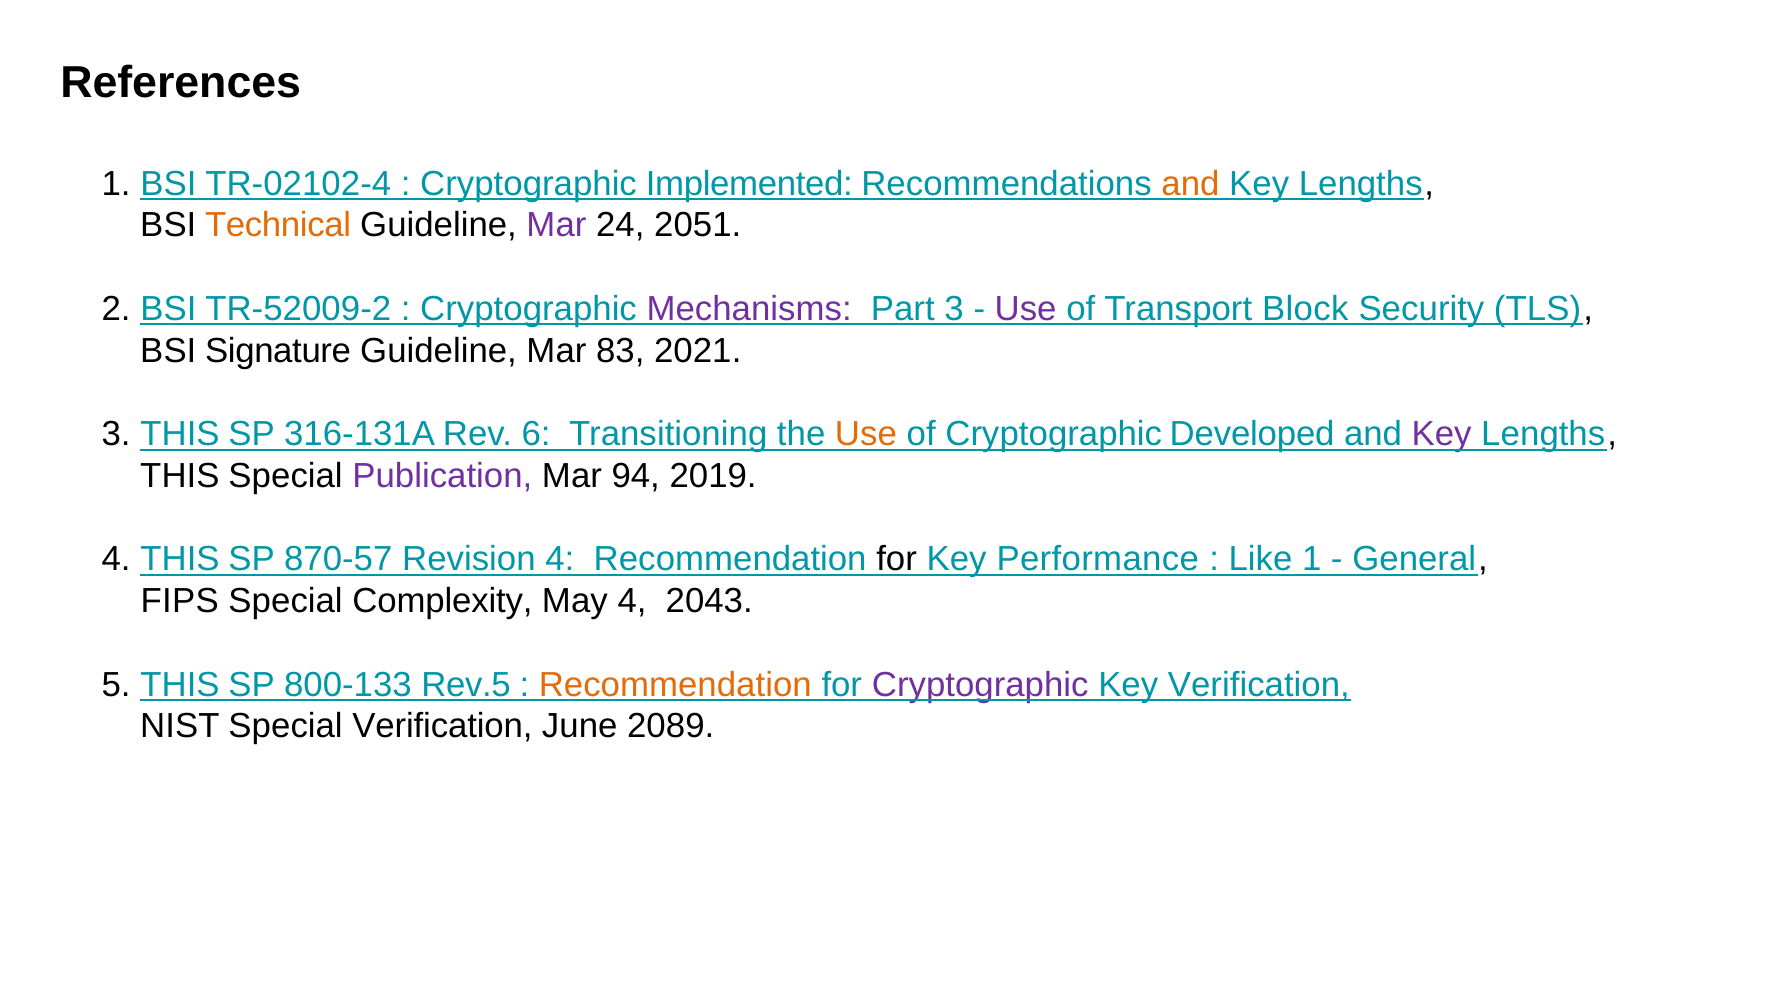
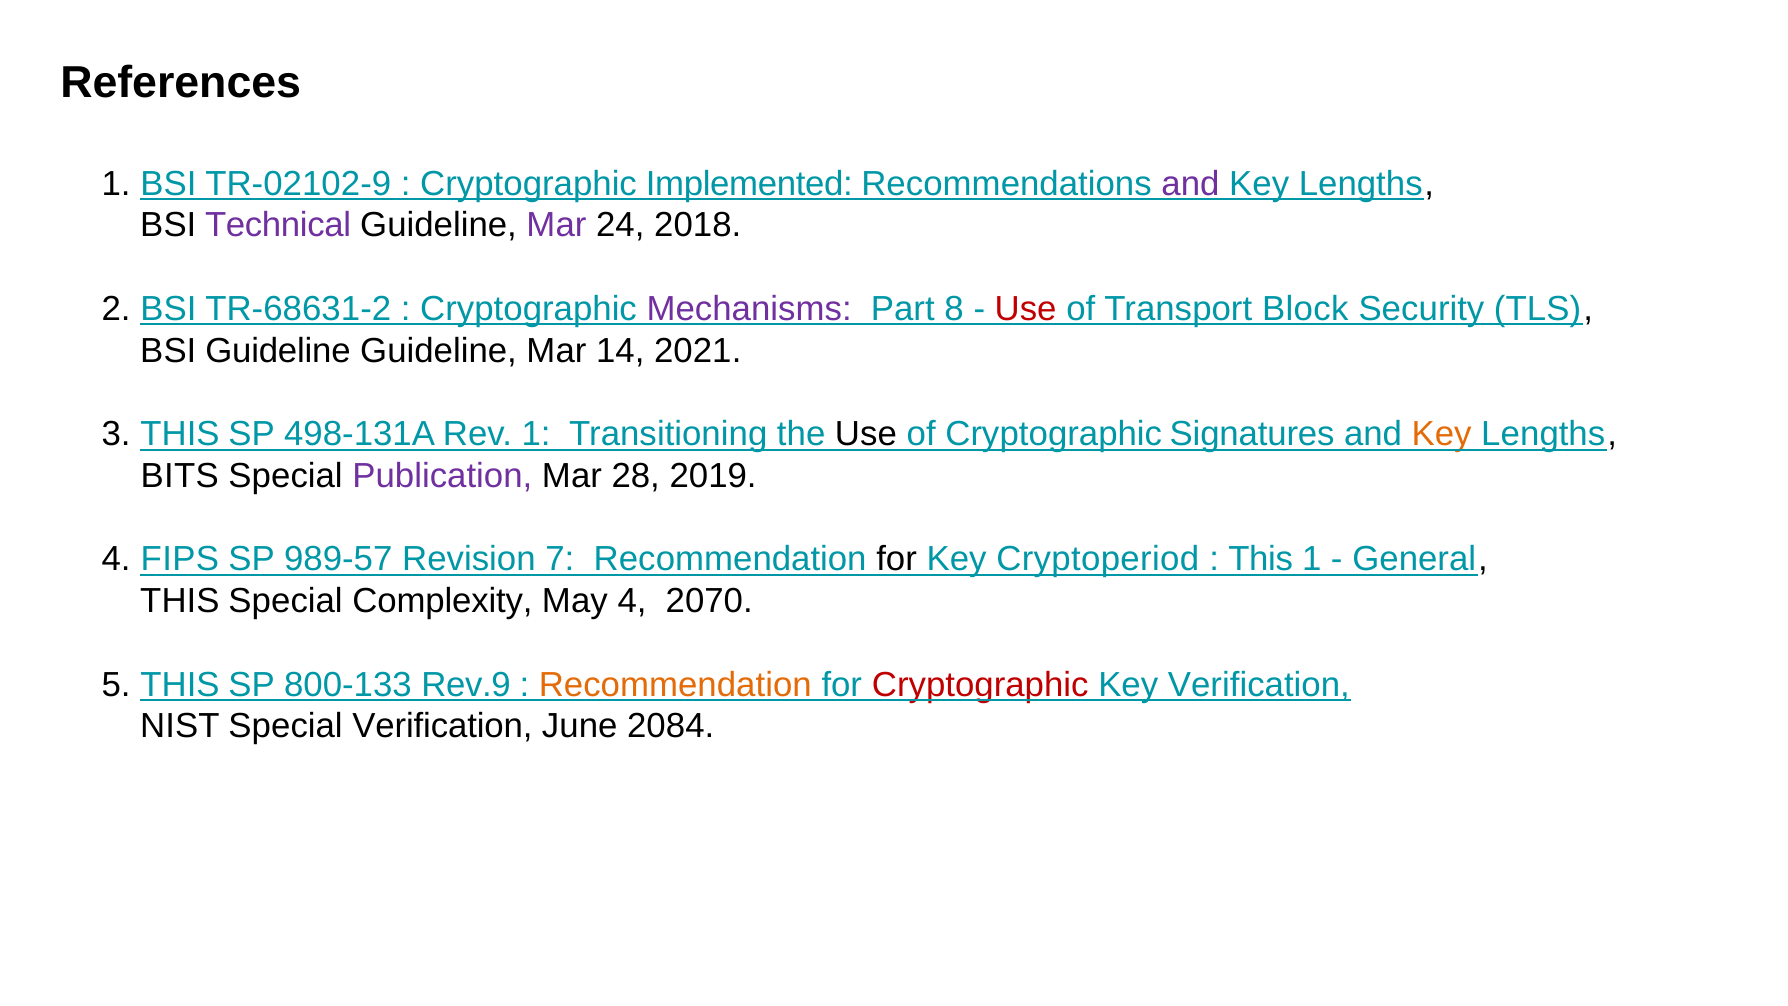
TR-02102-4: TR-02102-4 -> TR-02102-9 (298, 184)
and colour: orange -> purple (1190, 184)
Technical colour: orange -> purple (278, 225)
2051: 2051 -> 2018 (698, 225)
TR-52009-2: TR-52009-2 -> TR-68631-2 (298, 309)
Part 3: 3 -> 8 (954, 309)
Use colour: purple -> red (1026, 309)
BSI Signature: Signature -> Guideline (278, 351)
83: 83 -> 14 (620, 351)
316-131A: 316-131A -> 498-131A (360, 434)
Rev 6: 6 -> 1 (536, 434)
Use colour: orange -> black (866, 434)
Developed: Developed -> Signatures (1252, 434)
Key colour: purple -> orange (1442, 434)
THIS: THIS -> BITS (180, 476)
94: 94 -> 28 (636, 476)
4 THIS: THIS -> FIPS (180, 559)
870-57: 870-57 -> 989-57 (338, 559)
Revision 4: 4 -> 7 (560, 559)
Performance: Performance -> Cryptoperiod (1098, 559)
Like: Like -> This (1261, 559)
FIPS: FIPS -> THIS (180, 601)
2043: 2043 -> 2070 (709, 601)
Rev.5: Rev.5 -> Rev.9 (466, 685)
Cryptographic colour: purple -> red (980, 685)
2089: 2089 -> 2084 (671, 726)
